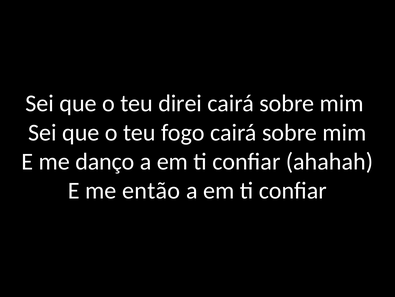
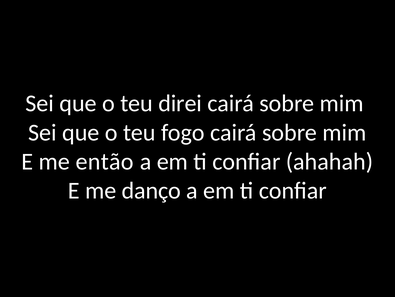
danço: danço -> então (105, 161)
então: então -> danço (151, 190)
